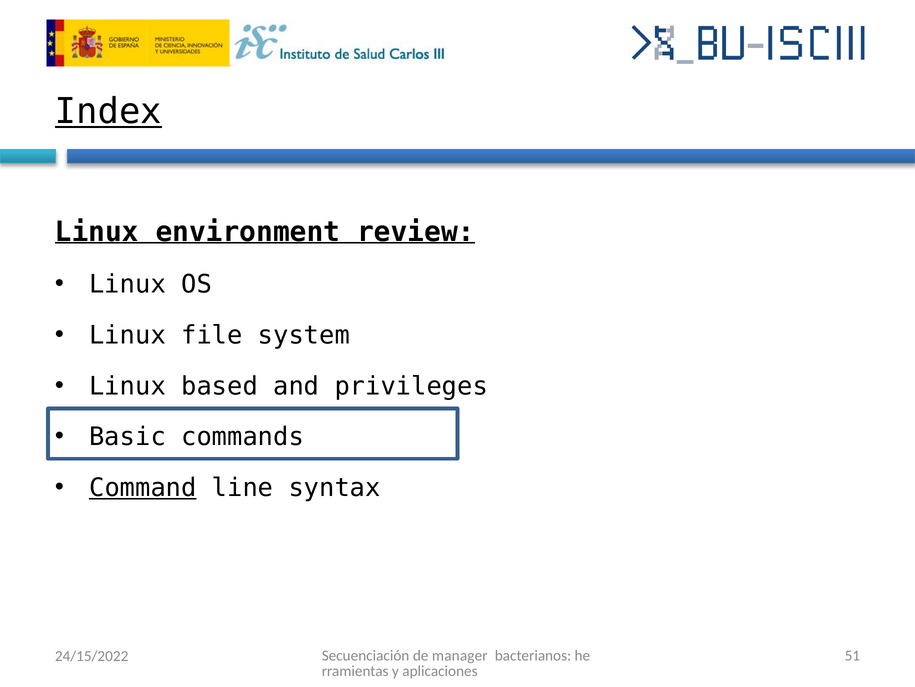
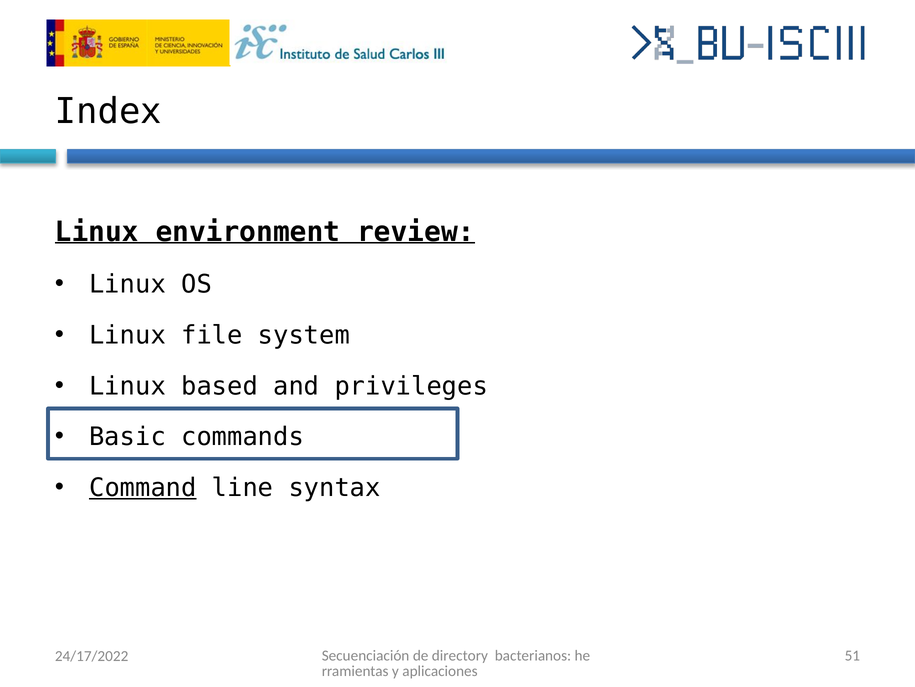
Index underline: present -> none (108, 111)
manager: manager -> directory (460, 655)
24/15/2022: 24/15/2022 -> 24/17/2022 (92, 655)
